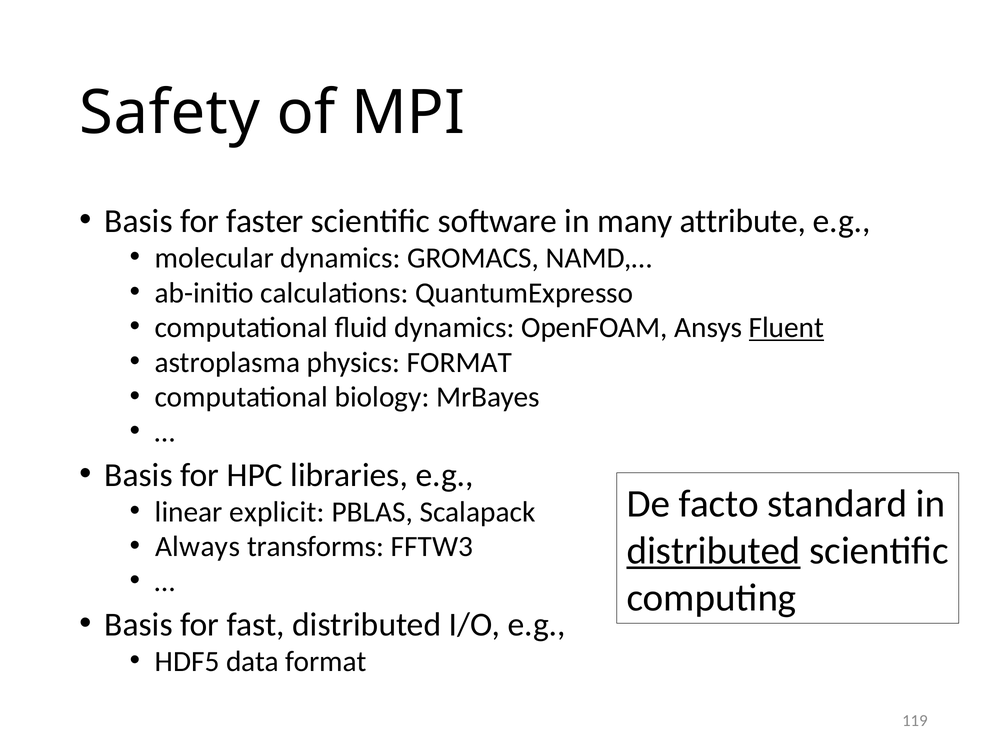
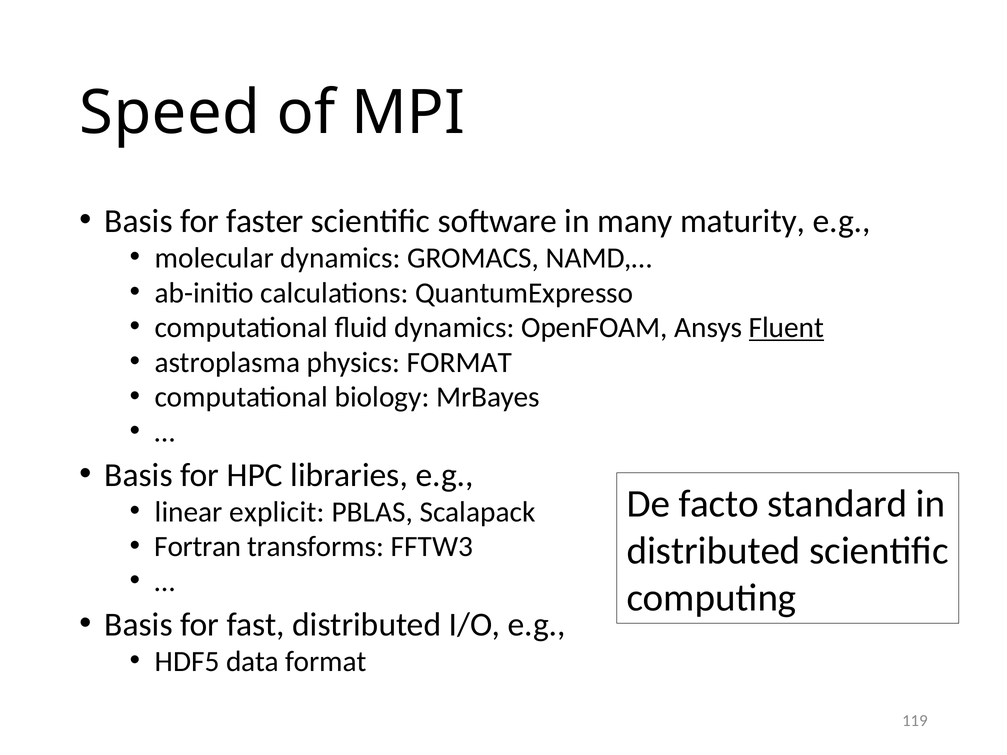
Safety: Safety -> Speed (170, 113)
attribute: attribute -> maturity (743, 221)
Always: Always -> Fortran (198, 547)
distributed underline: present -> none (714, 551)
